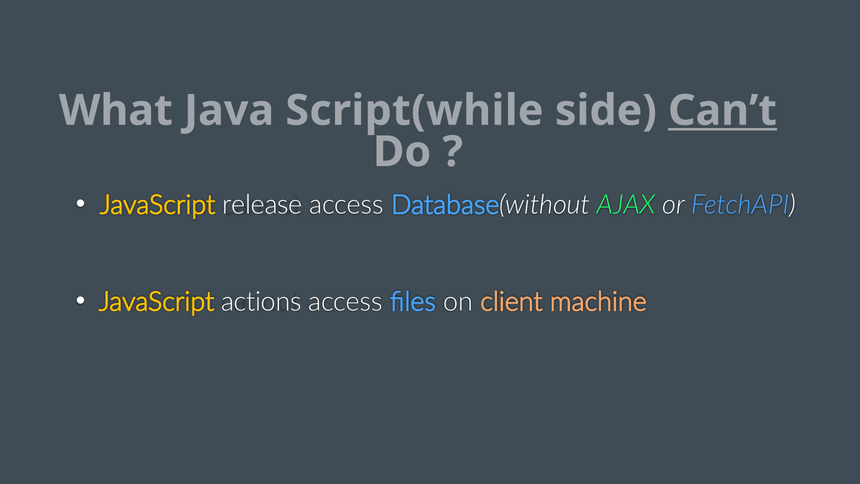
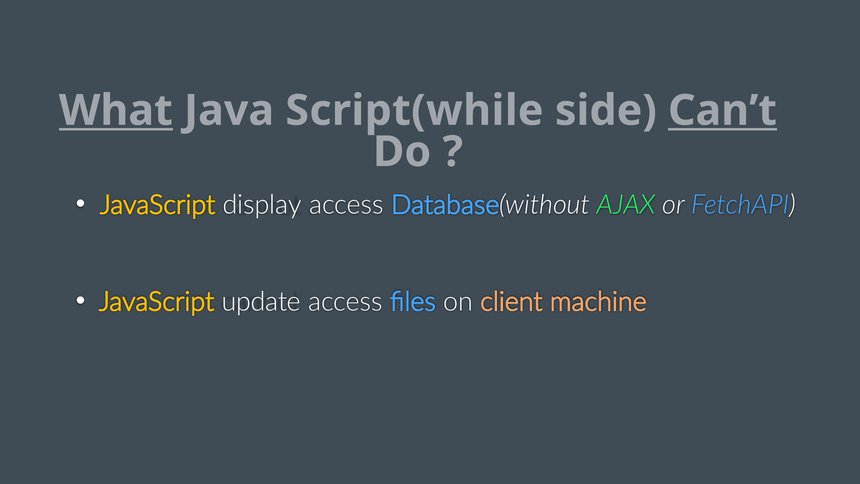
What underline: none -> present (116, 111)
release: release -> display (262, 205)
actions: actions -> update (261, 302)
